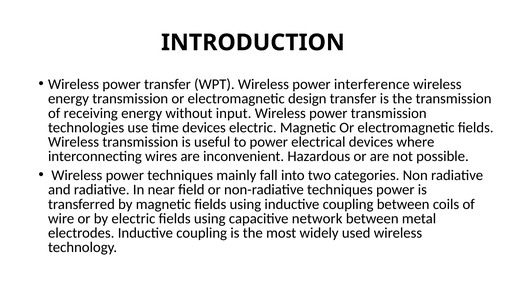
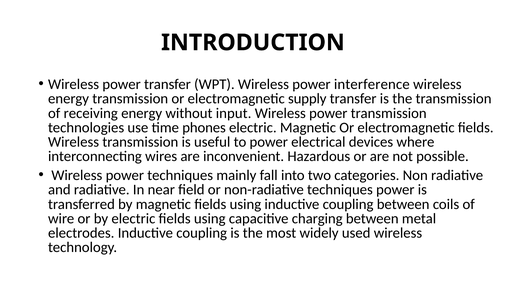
design: design -> supply (307, 99)
time devices: devices -> phones (204, 127)
network: network -> charging (317, 218)
